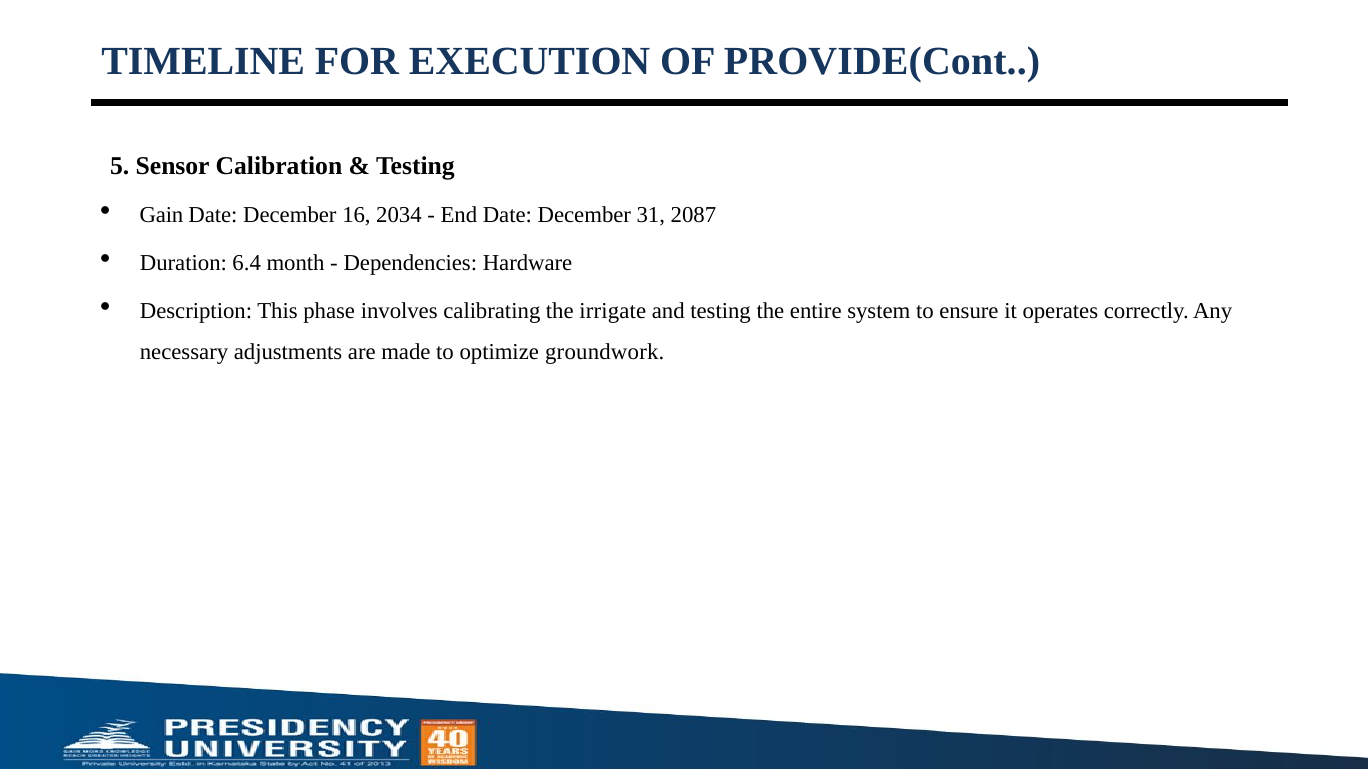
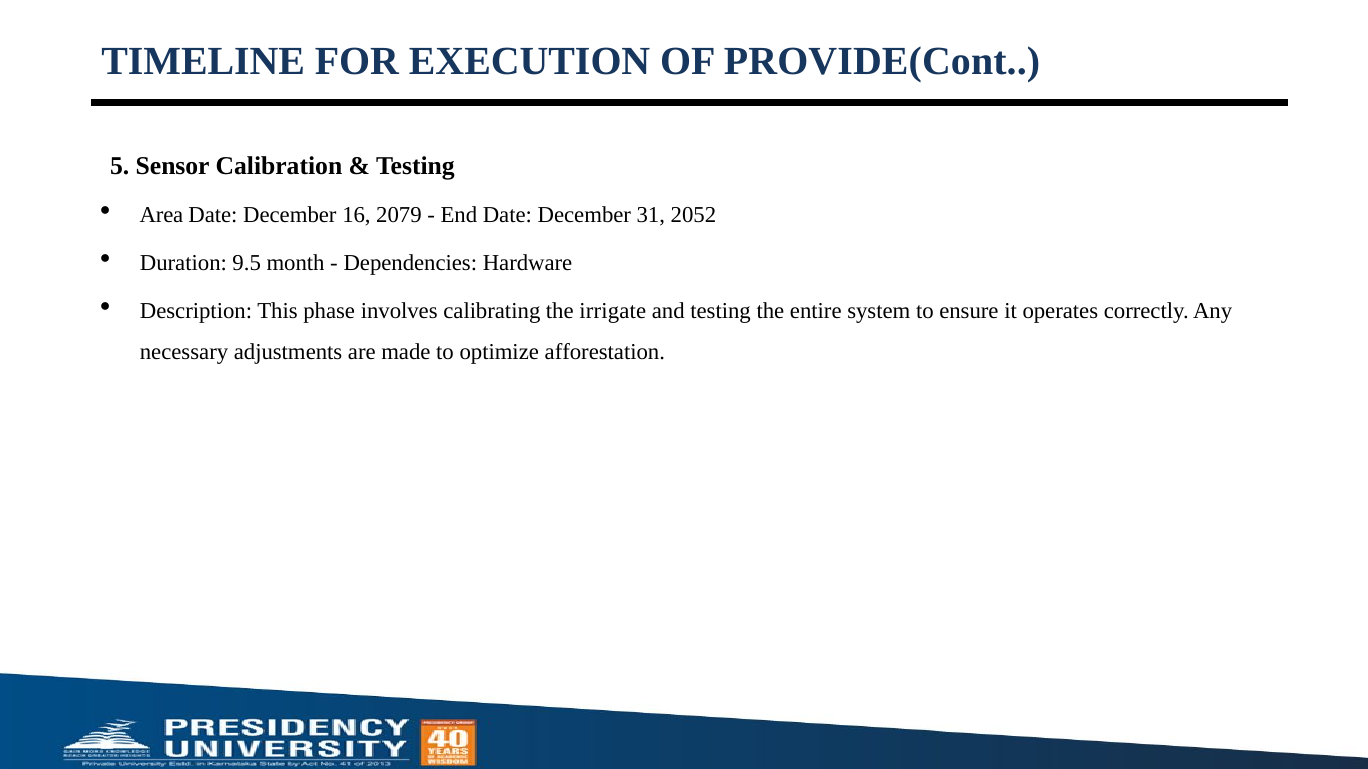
Gain: Gain -> Area (161, 215)
2034: 2034 -> 2079 (399, 215)
2087: 2087 -> 2052 (693, 215)
6.4: 6.4 -> 9.5 (247, 263)
groundwork: groundwork -> afforestation (605, 352)
